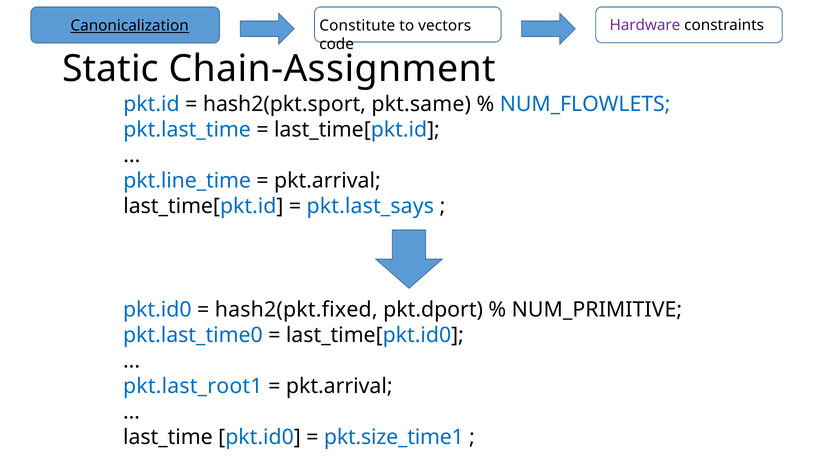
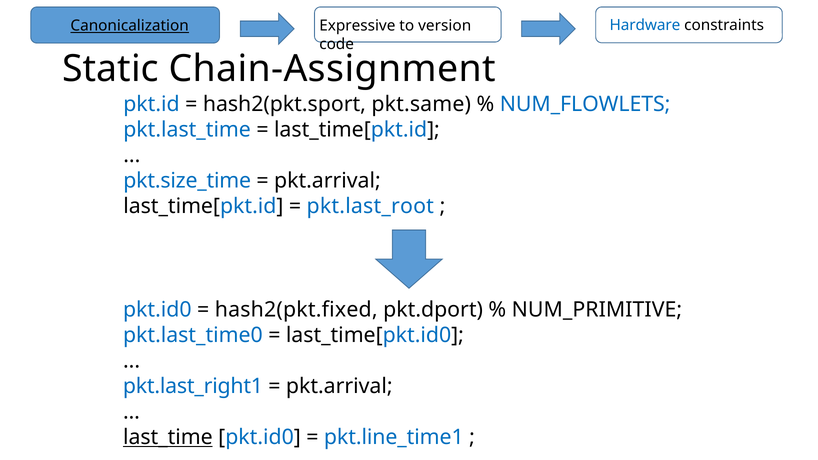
Hardware colour: purple -> blue (645, 25)
Constitute: Constitute -> Expressive (357, 26)
vectors: vectors -> version (445, 26)
pkt.line_time: pkt.line_time -> pkt.size_time (187, 181)
pkt.last_says: pkt.last_says -> pkt.last_root (370, 206)
pkt.last_root1: pkt.last_root1 -> pkt.last_right1 (193, 386)
last_time underline: none -> present (168, 437)
pkt.size_time1: pkt.size_time1 -> pkt.line_time1 (394, 437)
